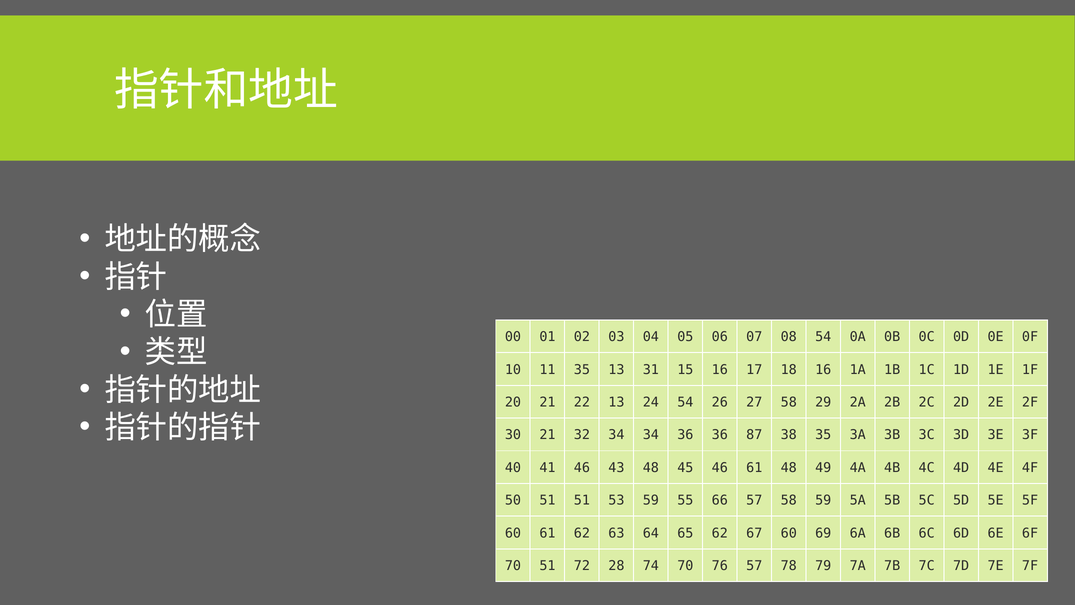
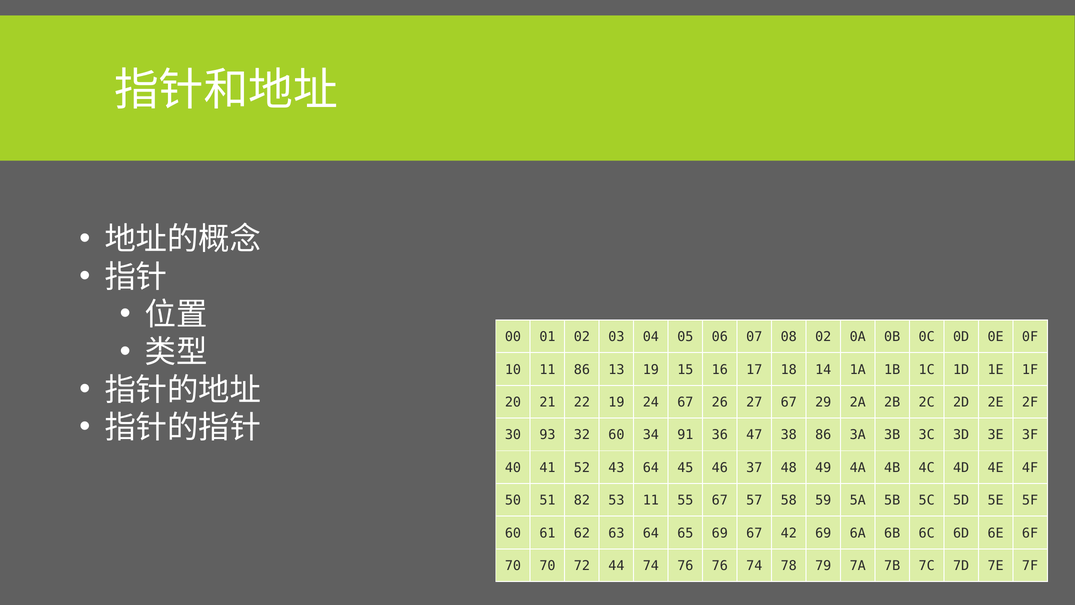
08 54: 54 -> 02 (823, 337)
11 35: 35 -> 86 (582, 369)
13 31: 31 -> 19 (651, 369)
18 16: 16 -> 14 (823, 369)
22 13: 13 -> 19 (616, 402)
24 54: 54 -> 67 (685, 402)
27 58: 58 -> 67 (789, 402)
30 21: 21 -> 93 (547, 435)
32 34: 34 -> 60 (616, 435)
34 36: 36 -> 91 (685, 435)
87: 87 -> 47 (754, 435)
38 35: 35 -> 86 (823, 435)
41 46: 46 -> 52 (582, 467)
43 48: 48 -> 64 (651, 467)
46 61: 61 -> 37 (754, 467)
51 51: 51 -> 82 (582, 500)
53 59: 59 -> 11 (651, 500)
55 66: 66 -> 67 (720, 500)
65 62: 62 -> 69 (720, 533)
67 60: 60 -> 42 (789, 533)
70 51: 51 -> 70 (547, 566)
28: 28 -> 44 (616, 566)
74 70: 70 -> 76 (685, 566)
76 57: 57 -> 74 (754, 566)
